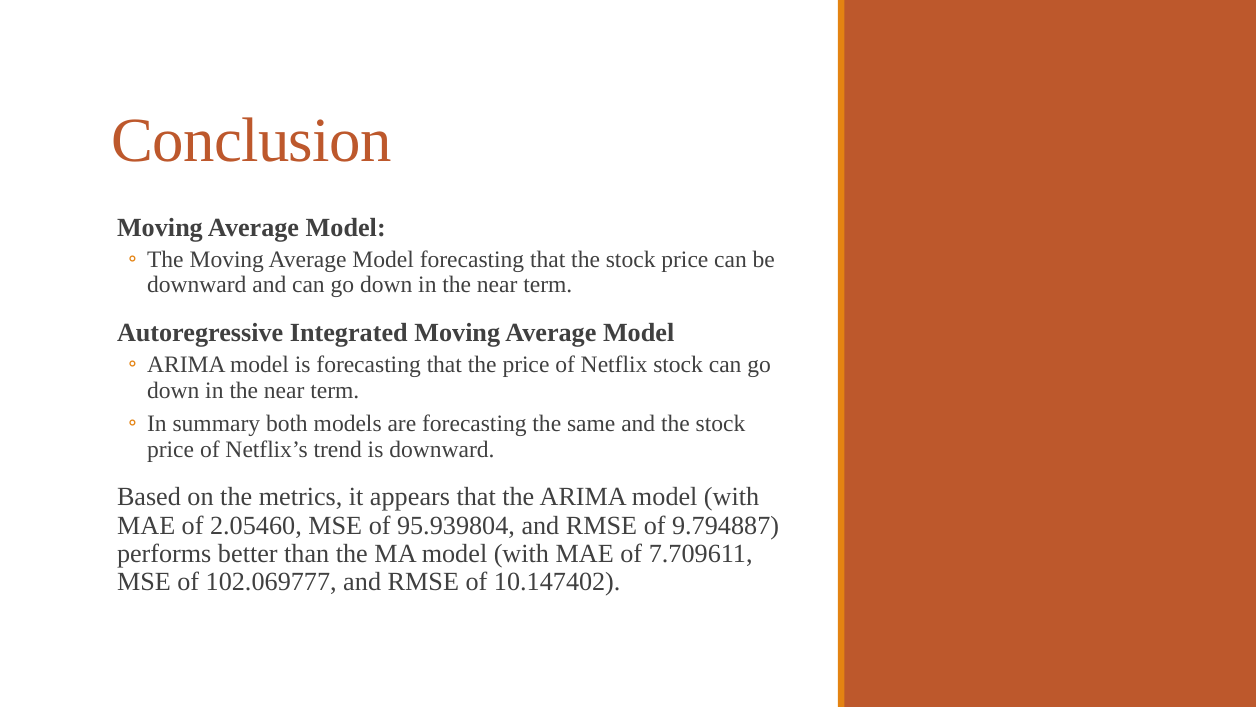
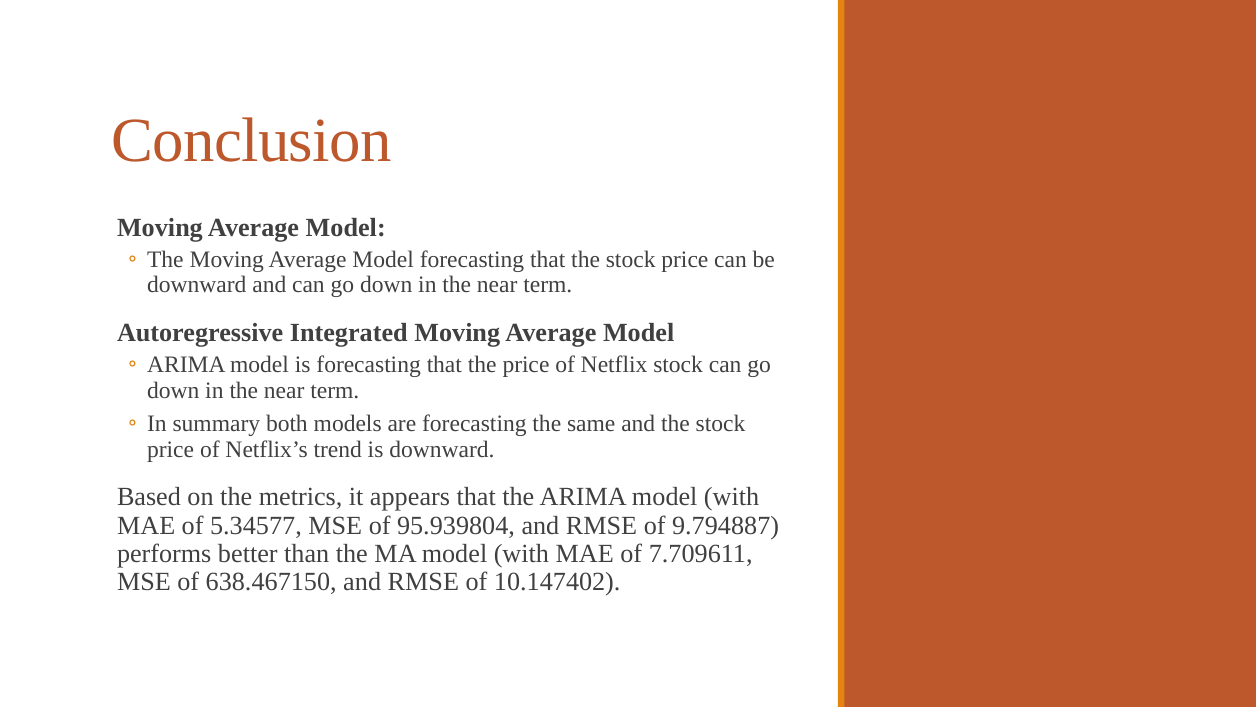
2.05460: 2.05460 -> 5.34577 (256, 525)
102.069777: 102.069777 -> 638.467150 (271, 582)
